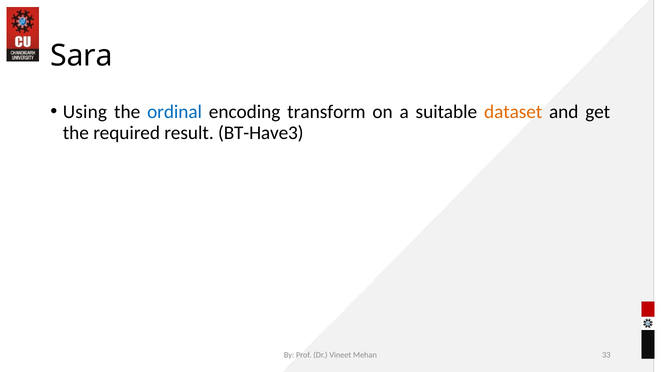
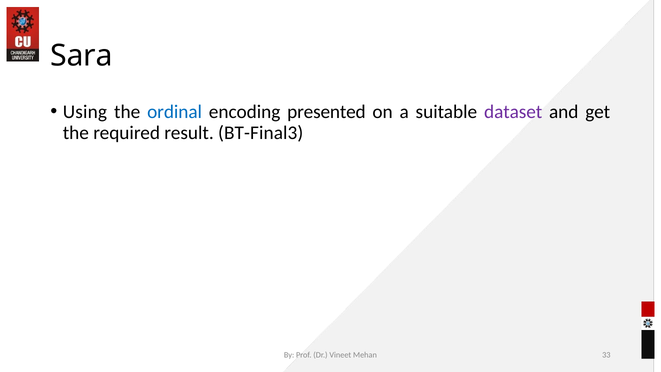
transform: transform -> presented (326, 112)
dataset colour: orange -> purple (513, 112)
BT-Have3: BT-Have3 -> BT-Final3 (261, 133)
